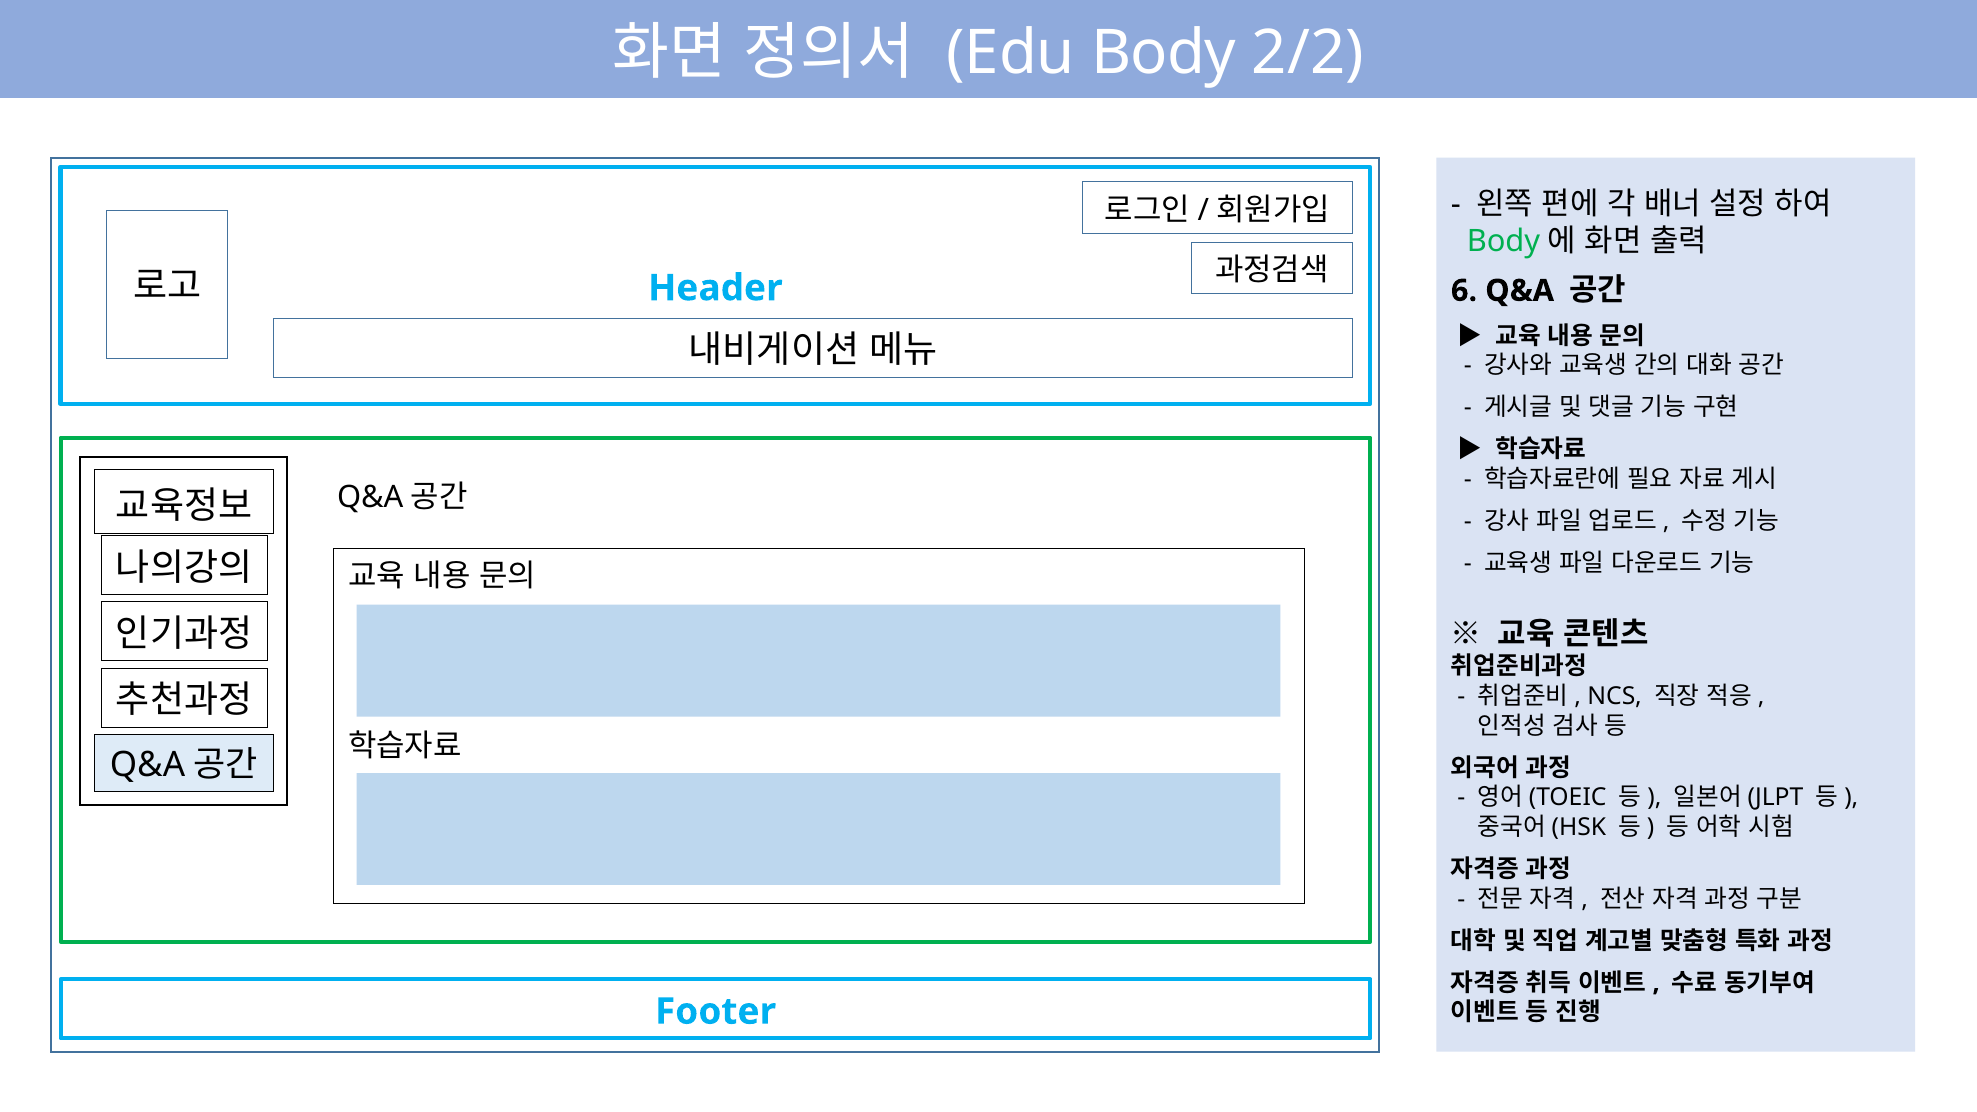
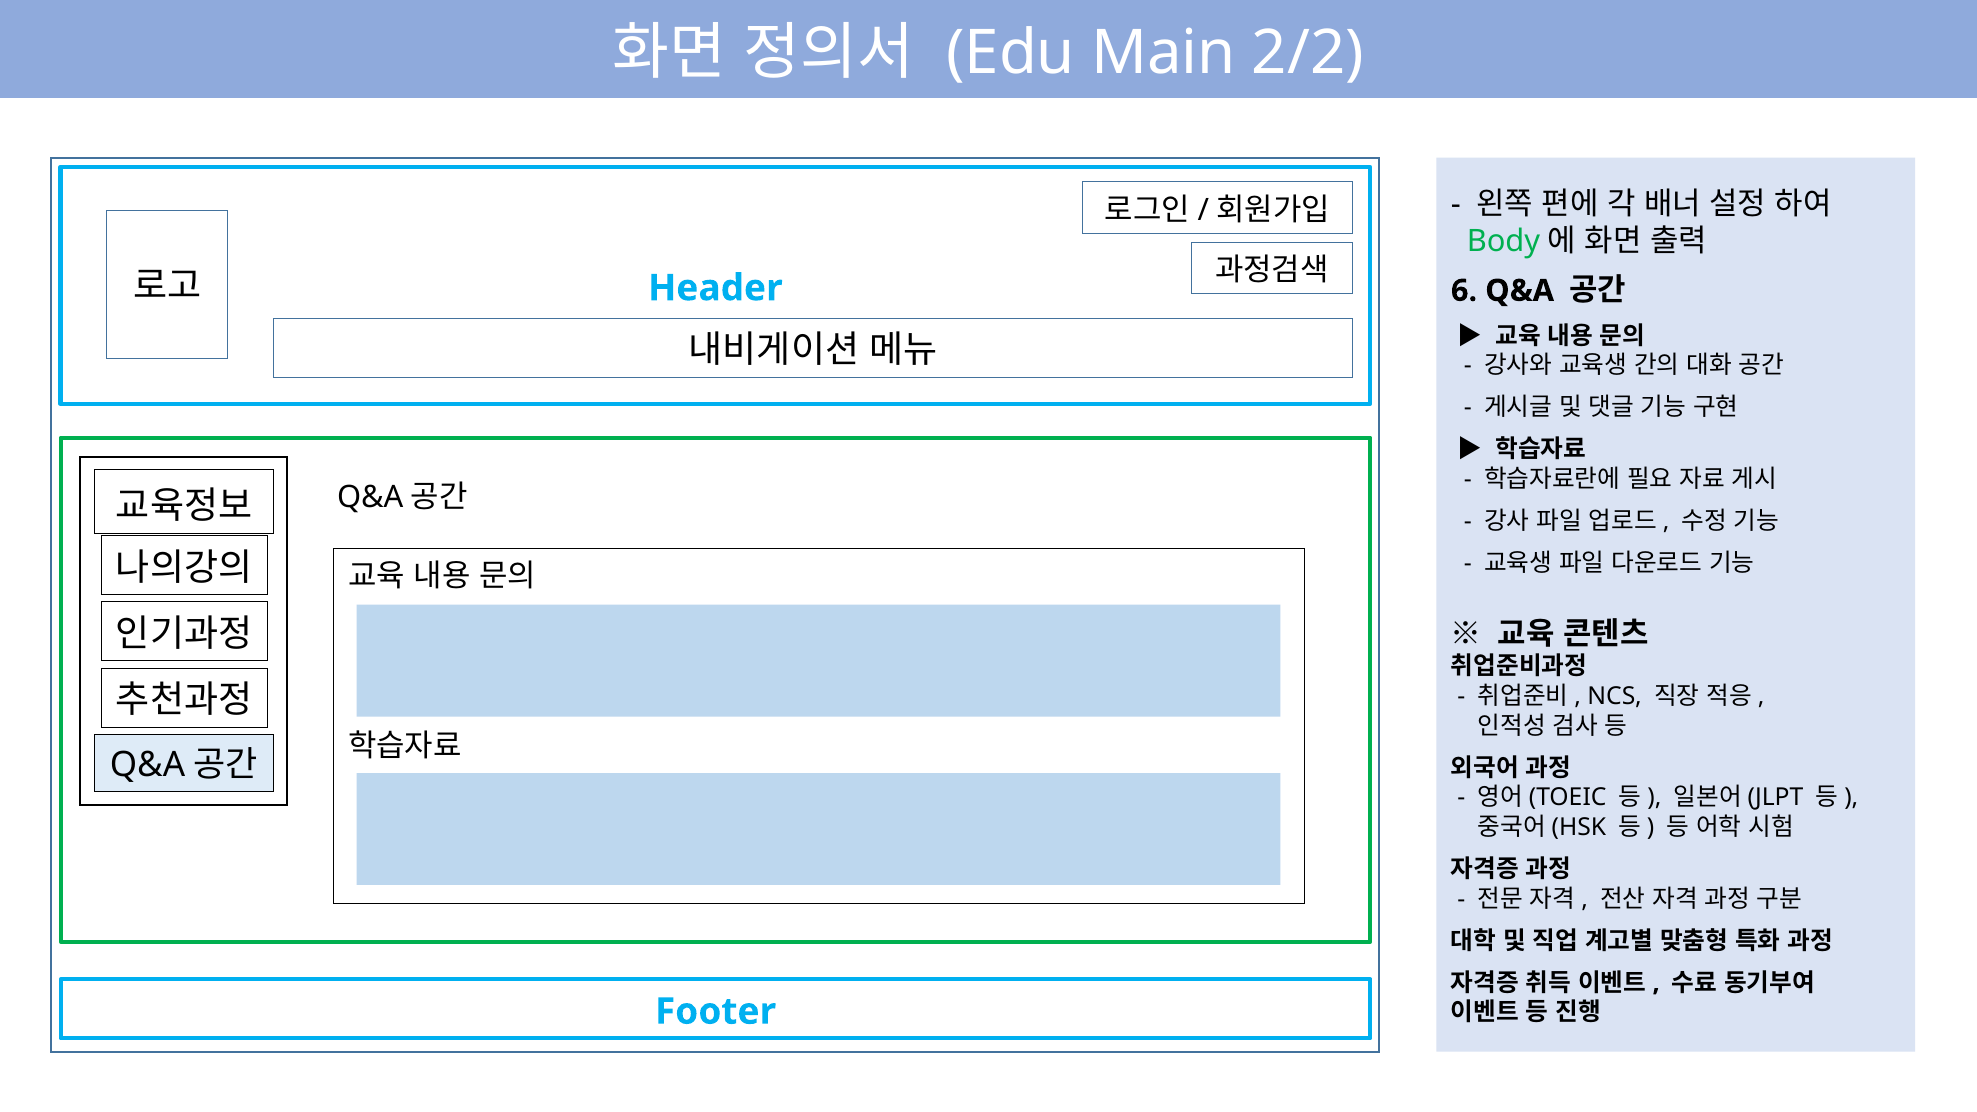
Body: Body -> Main (1164, 53)
